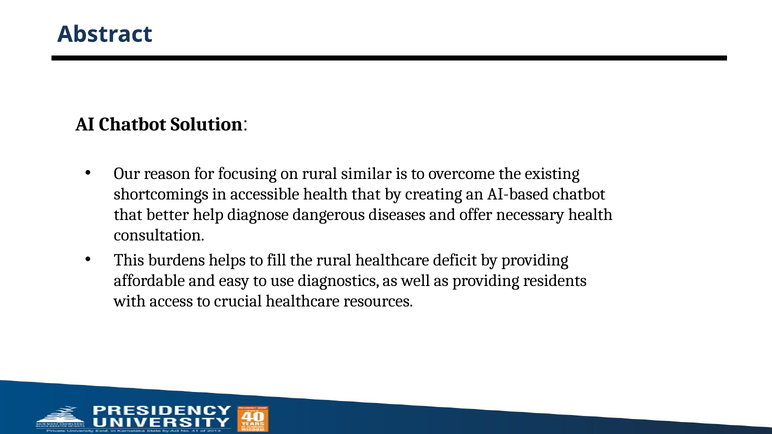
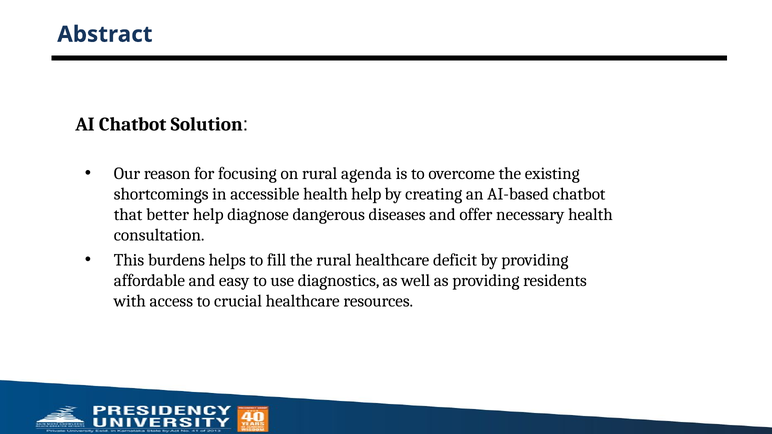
similar: similar -> agenda (366, 174)
health that: that -> help (366, 194)
